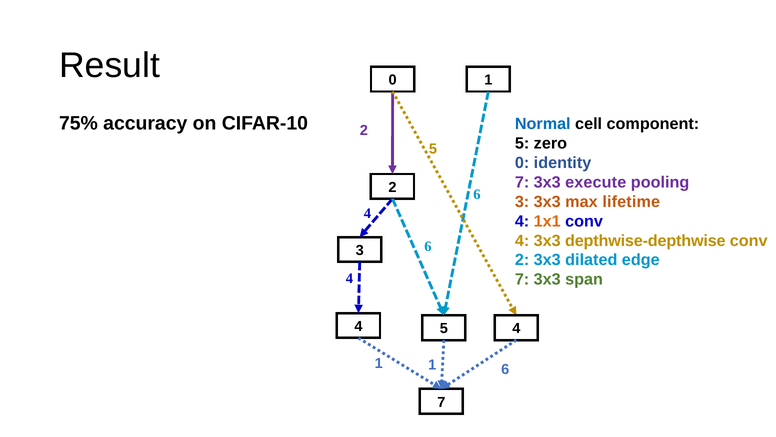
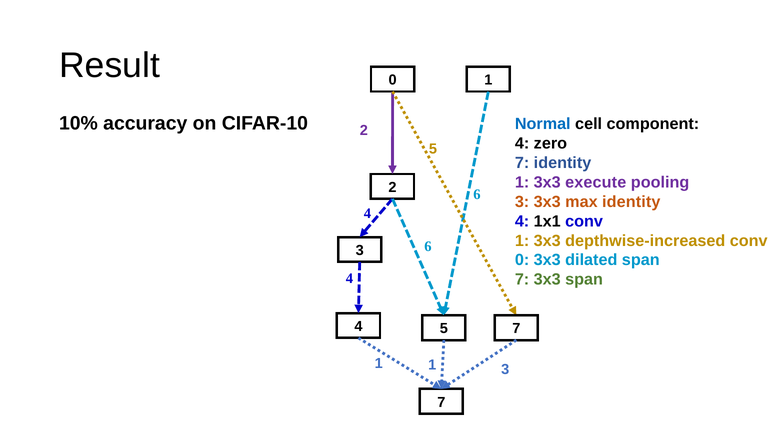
75%: 75% -> 10% (78, 123)
5: 5 -> 4 (522, 143)
0: 0 -> 7 (522, 163)
7: 7 -> 1 (522, 182)
max lifetime: lifetime -> identity (631, 202)
1x1 colour: orange -> black (547, 221)
4: 4 -> 1 (522, 240)
depthwise-depthwise: depthwise-depthwise -> depthwise-increased (645, 240)
2: 2 -> 0 (522, 260)
dilated edge: edge -> span (641, 260)
5 4: 4 -> 7 (516, 328)
1 6: 6 -> 3 (505, 369)
